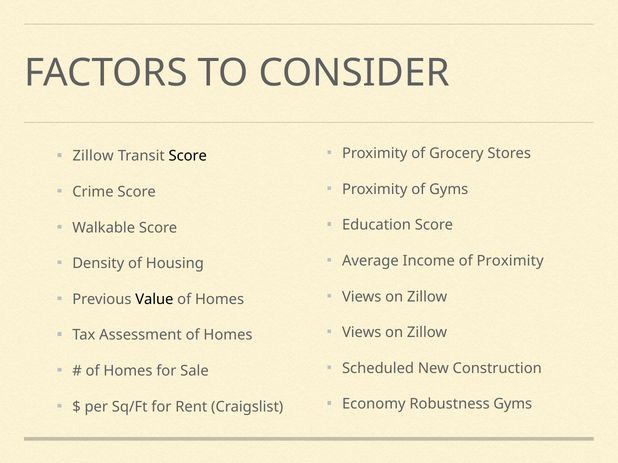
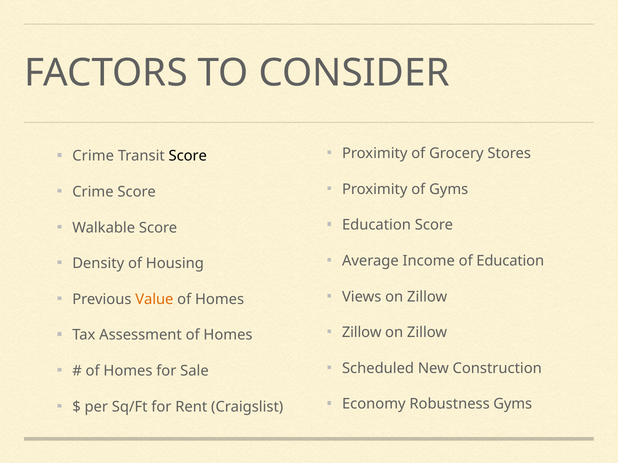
Zillow: Zillow -> Crime (93, 156)
of Proximity: Proximity -> Education (510, 261)
Value colour: black -> orange (154, 300)
Views: Views -> Zillow (362, 333)
